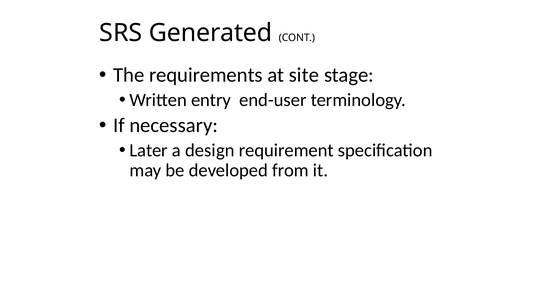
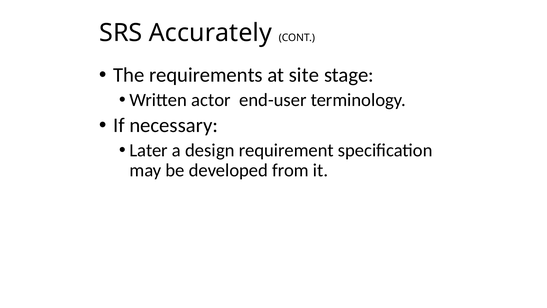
Generated: Generated -> Accurately (210, 33)
entry: entry -> actor (211, 100)
